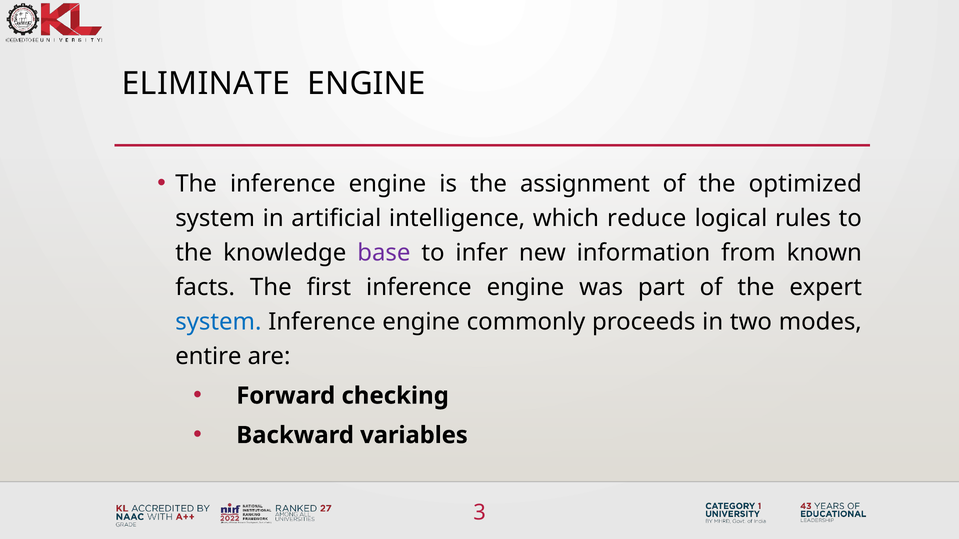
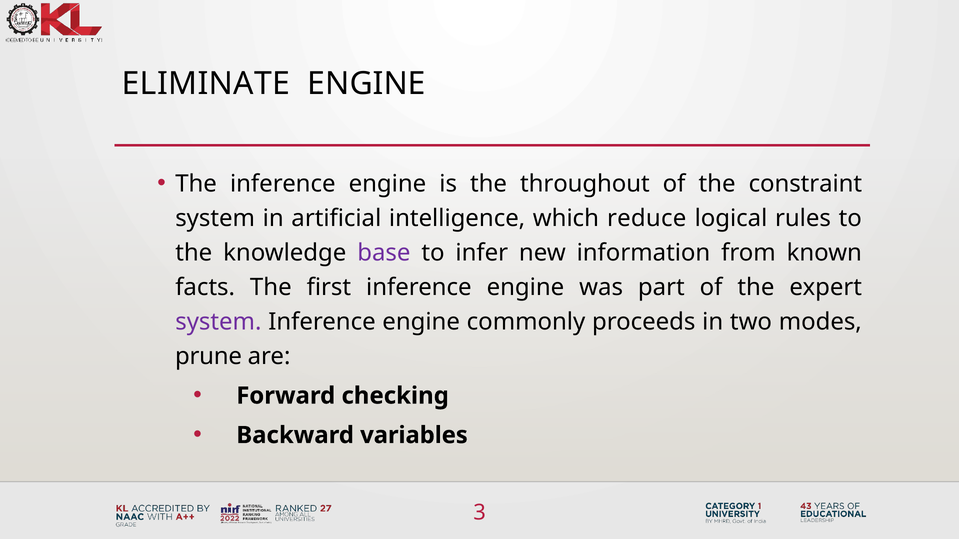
assignment: assignment -> throughout (585, 184)
optimized: optimized -> constraint (805, 184)
system colour: blue -> purple (218, 322)
entire: entire -> prune (208, 357)
